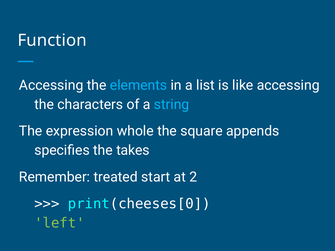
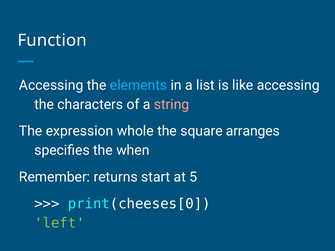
string colour: light blue -> pink (172, 105)
appends: appends -> arranges (253, 131)
takes: takes -> when (133, 151)
treated: treated -> returns (116, 177)
2: 2 -> 5 (193, 177)
